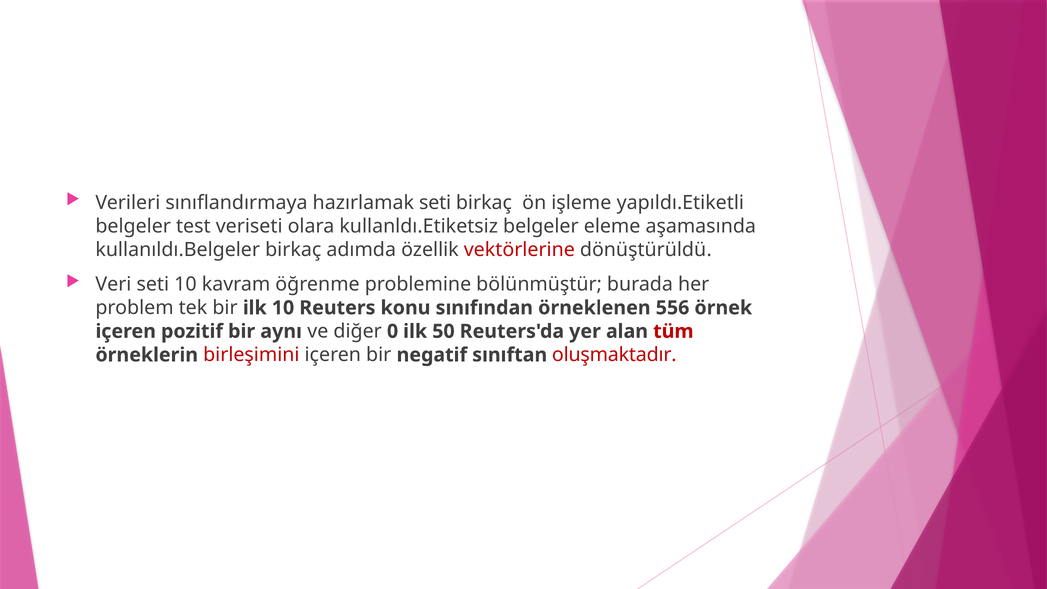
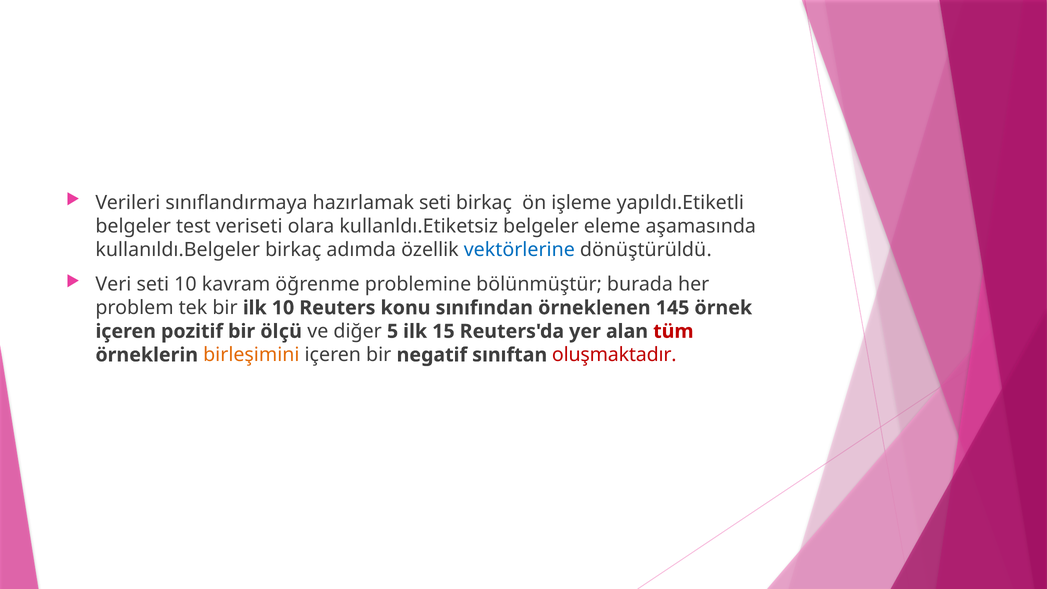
vektörlerine colour: red -> blue (519, 250)
556: 556 -> 145 (673, 308)
aynı: aynı -> ölçü (281, 331)
0: 0 -> 5 (393, 331)
50: 50 -> 15 (443, 331)
birleşimini colour: red -> orange (251, 355)
